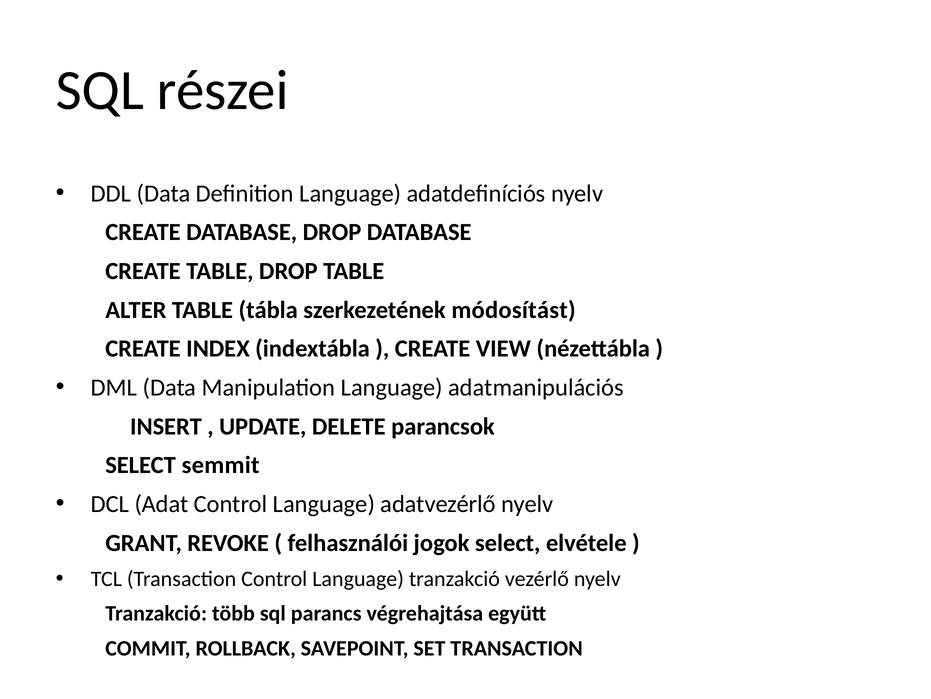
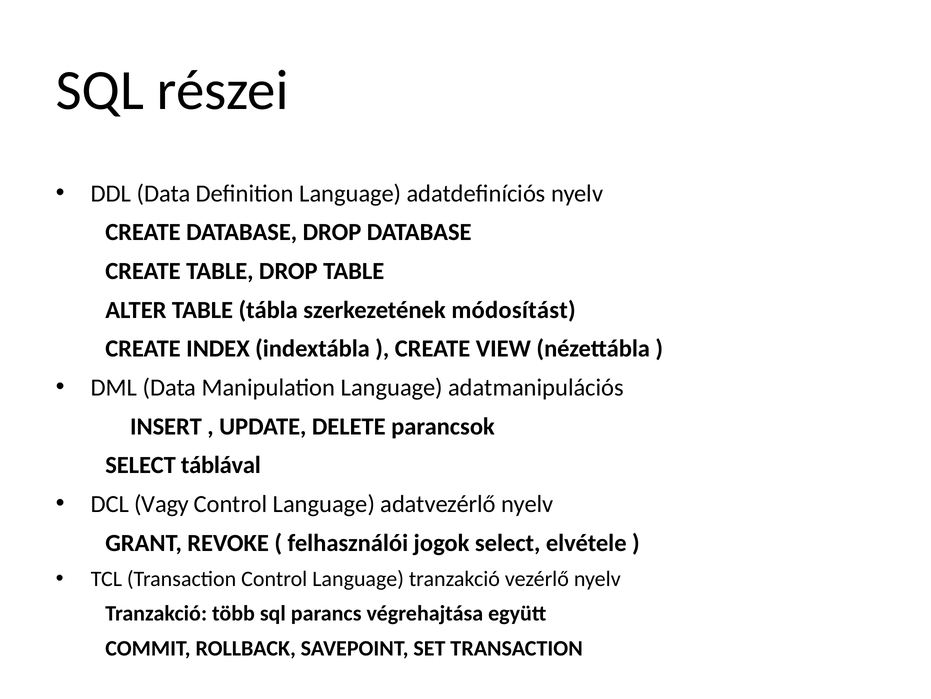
semmit: semmit -> táblával (221, 465)
Adat: Adat -> Vagy (162, 504)
